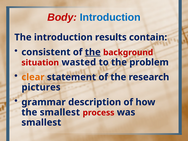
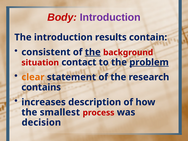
Introduction colour: blue -> purple (110, 17)
wasted: wasted -> contact (79, 62)
problem underline: none -> present (149, 62)
pictures: pictures -> contains (41, 87)
grammar: grammar -> increases (44, 102)
smallest: smallest -> decision (41, 122)
